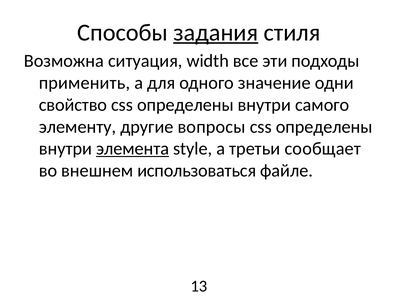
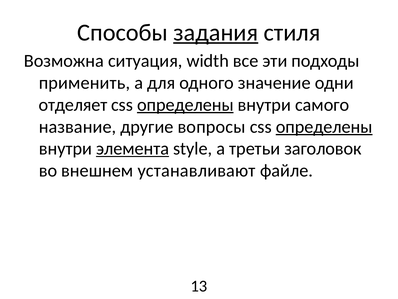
свойство: свойство -> отделяет (73, 105)
определены underline: none -> present (185, 105)
элементу: элементу -> название (77, 127)
определены underline: none -> present (324, 127)
сообщает: сообщает -> заголовок (323, 148)
использоваться: использоваться -> устанавливают (197, 170)
